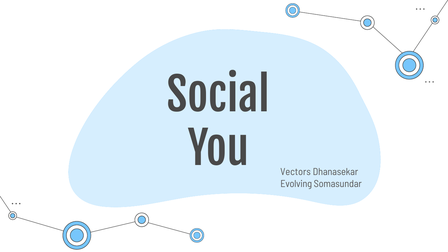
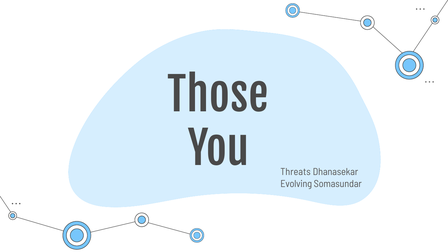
Social: Social -> Those (218, 97)
Vectors: Vectors -> Threats (295, 172)
